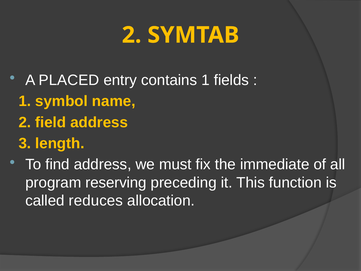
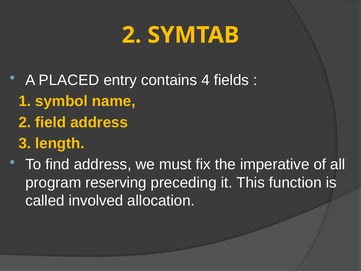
contains 1: 1 -> 4 (205, 80)
immediate: immediate -> imperative (275, 164)
reduces: reduces -> involved (96, 200)
